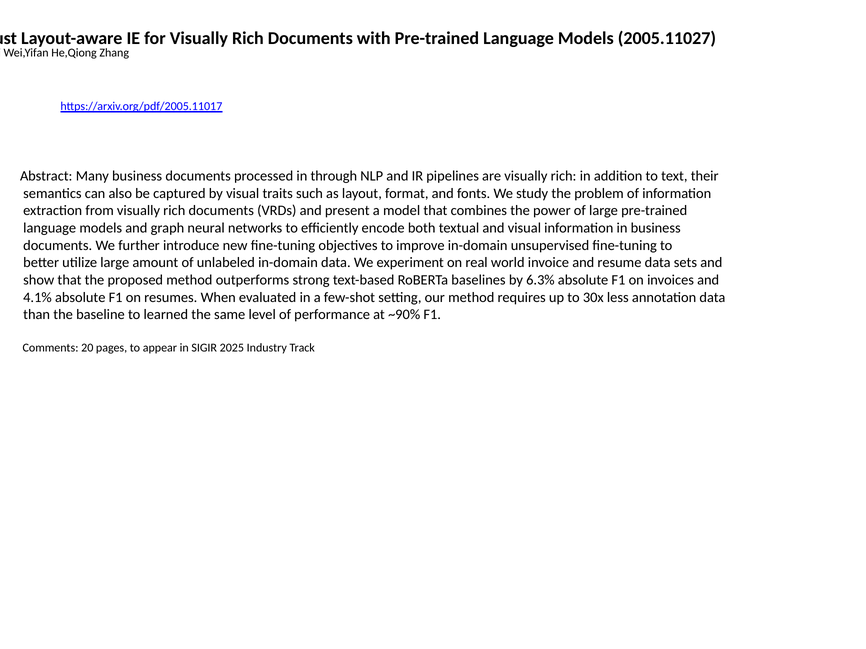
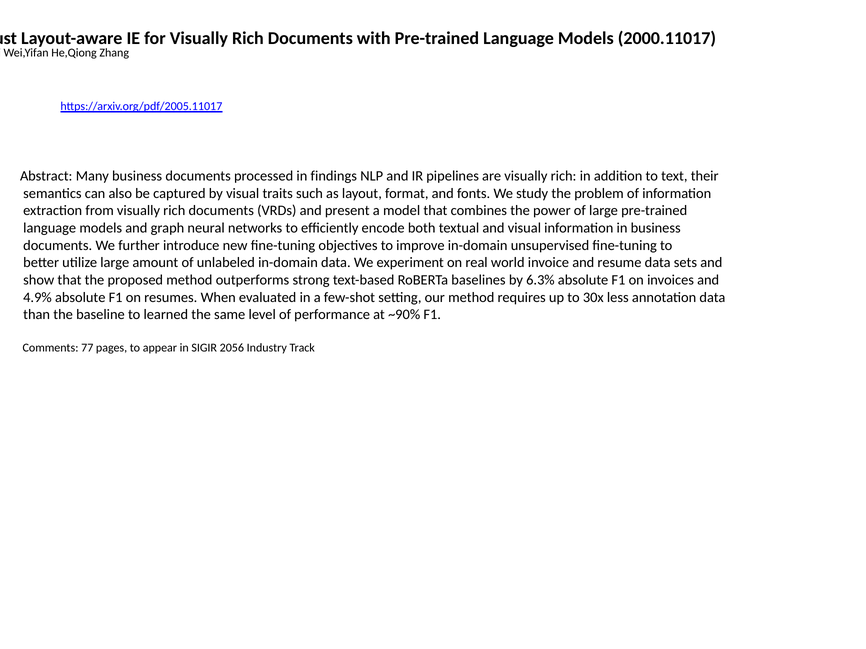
2005.11027: 2005.11027 -> 2000.11017 (667, 38)
through: through -> findings (334, 176)
4.1%: 4.1% -> 4.9% (37, 297)
20: 20 -> 77 (87, 348)
2025: 2025 -> 2056 (232, 348)
